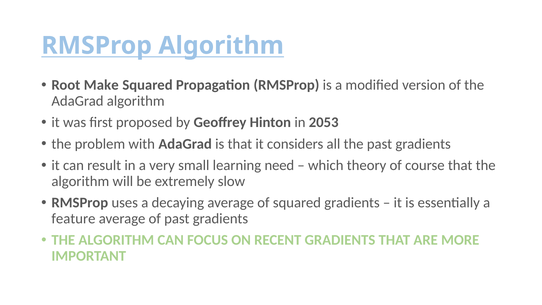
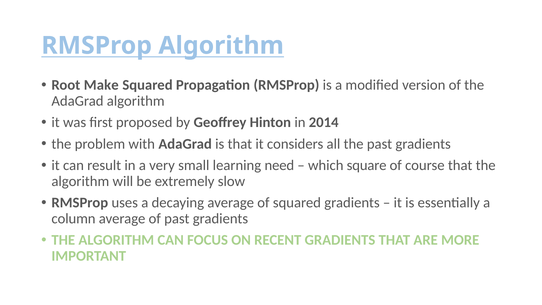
2053: 2053 -> 2014 (324, 122)
theory: theory -> square (367, 165)
feature: feature -> column (74, 219)
